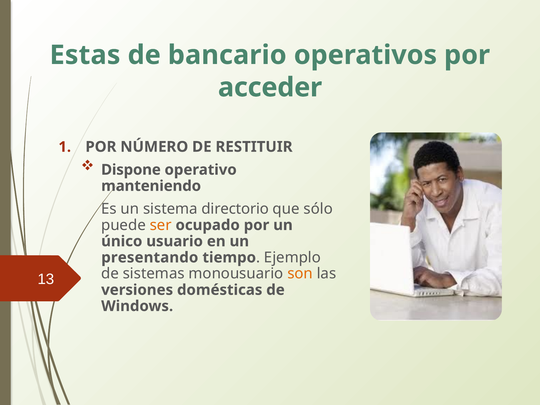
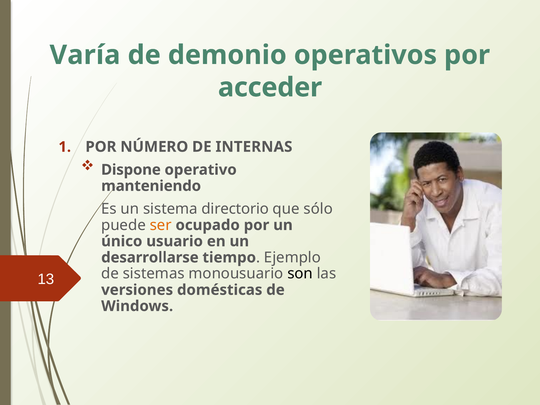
Estas: Estas -> Varía (85, 55)
bancario: bancario -> demonio (227, 55)
RESTITUIR: RESTITUIR -> INTERNAS (254, 147)
presentando: presentando -> desarrollarse (150, 257)
son colour: orange -> black (300, 274)
